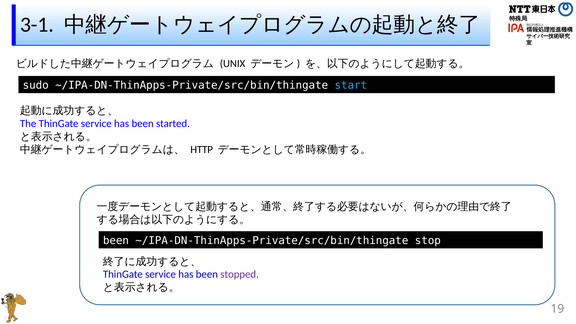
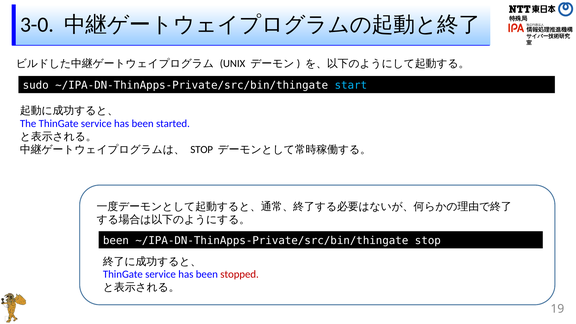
3-1: 3-1 -> 3-0 (37, 25)
HTTP: HTTP -> STOP (202, 149)
stopped colour: purple -> red (240, 274)
